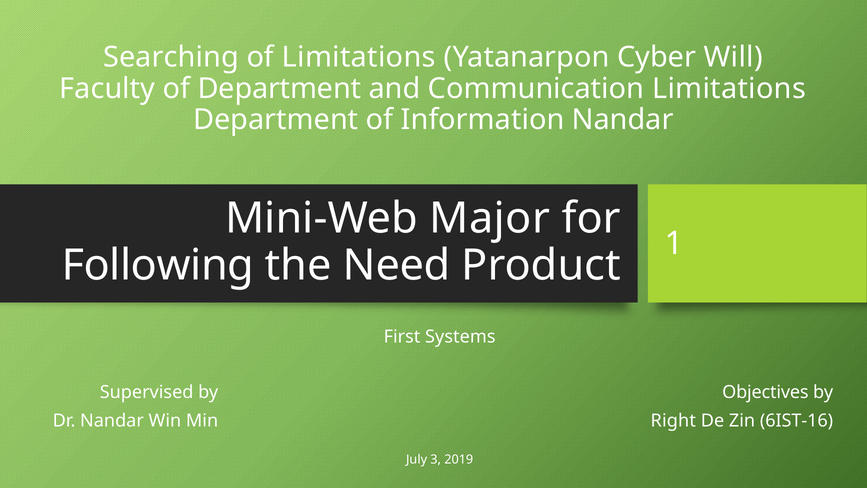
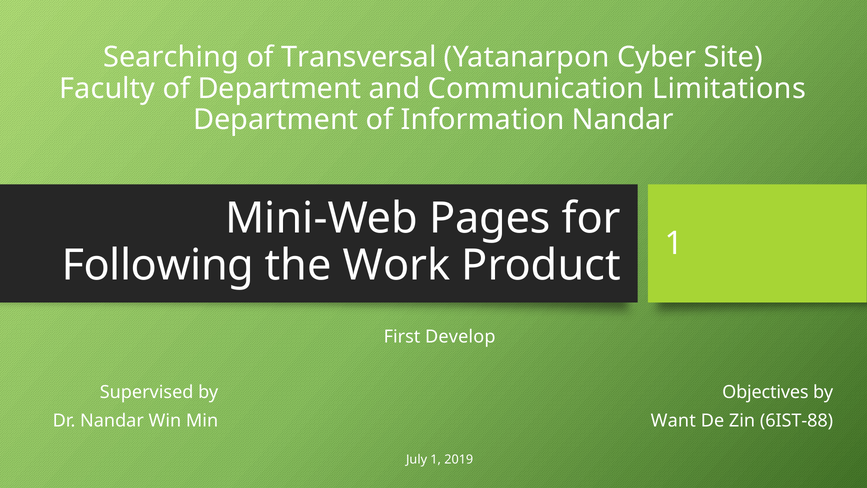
of Limitations: Limitations -> Transversal (359, 57)
Will: Will -> Site (733, 57)
Major: Major -> Pages (490, 218)
Need: Need -> Work (397, 265)
Systems: Systems -> Develop (460, 337)
Right: Right -> Want (673, 420)
6IST-16: 6IST-16 -> 6IST-88 (797, 420)
July 3: 3 -> 1 (436, 459)
